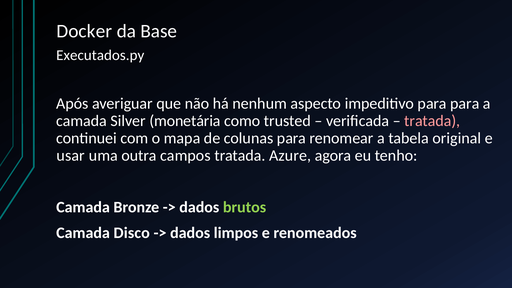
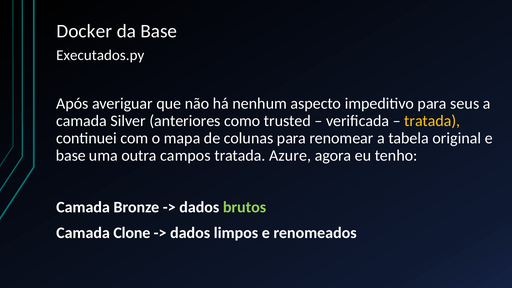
para para: para -> seus (465, 104)
monetária: monetária -> anteriores (185, 121)
tratada colour: pink -> yellow (432, 121)
usar: usar -> base (71, 156)
Disco: Disco -> Clone (132, 233)
